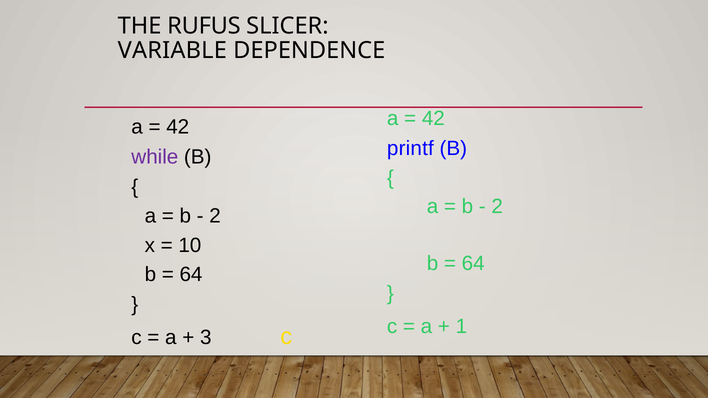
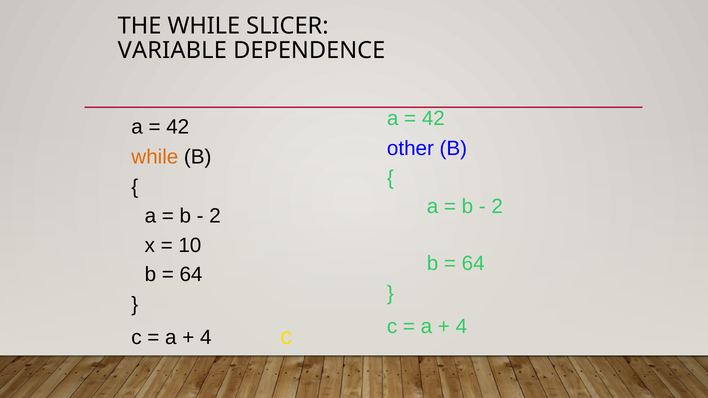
THE RUFUS: RUFUS -> WHILE (204, 26)
printf: printf -> other (410, 148)
while colour: purple -> orange (155, 157)
1: 1 -> 4 (461, 327)
3: 3 -> 4 (206, 337)
